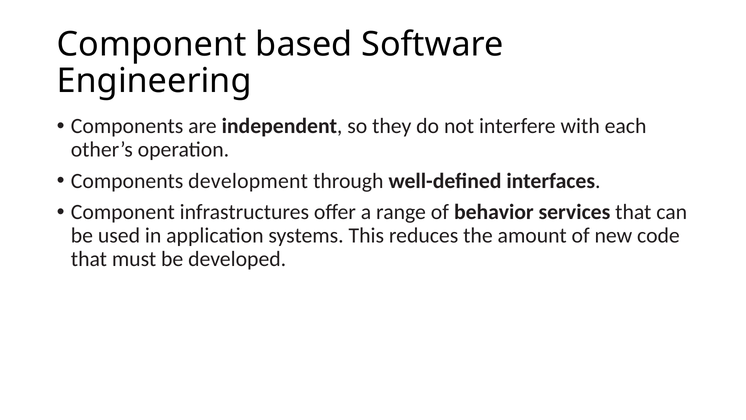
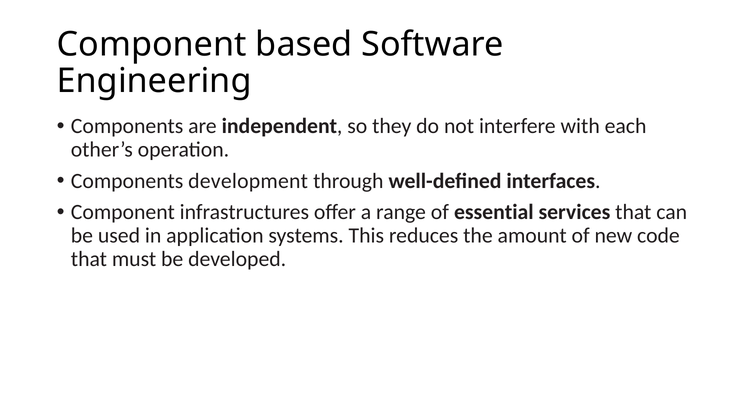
behavior: behavior -> essential (494, 212)
